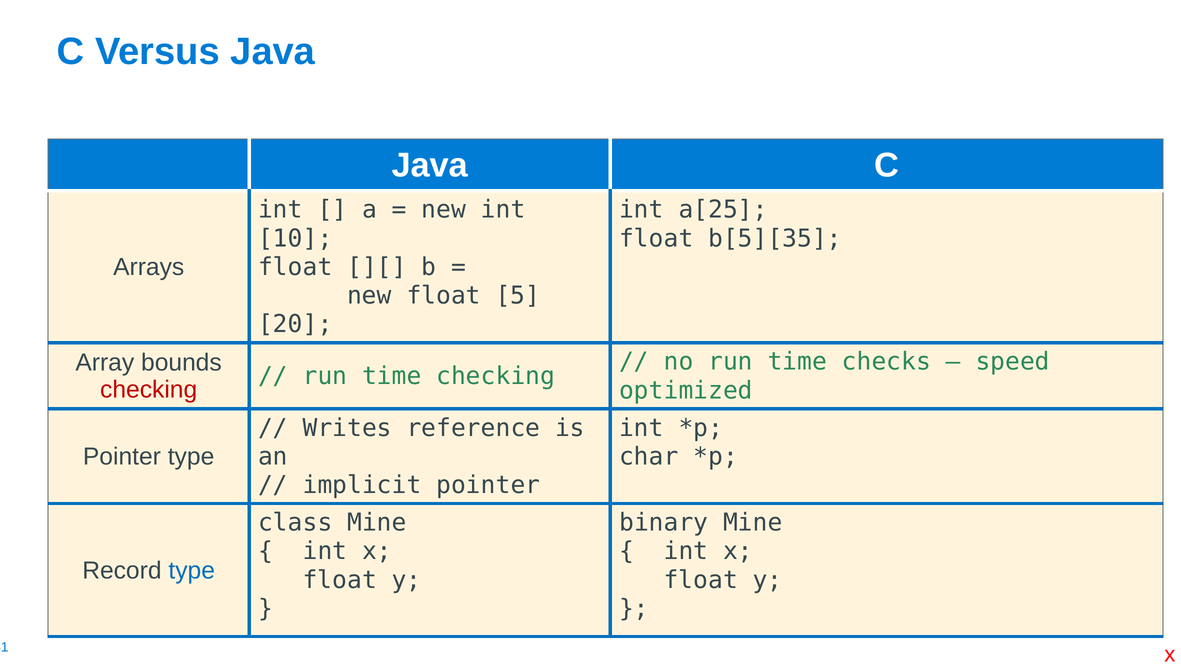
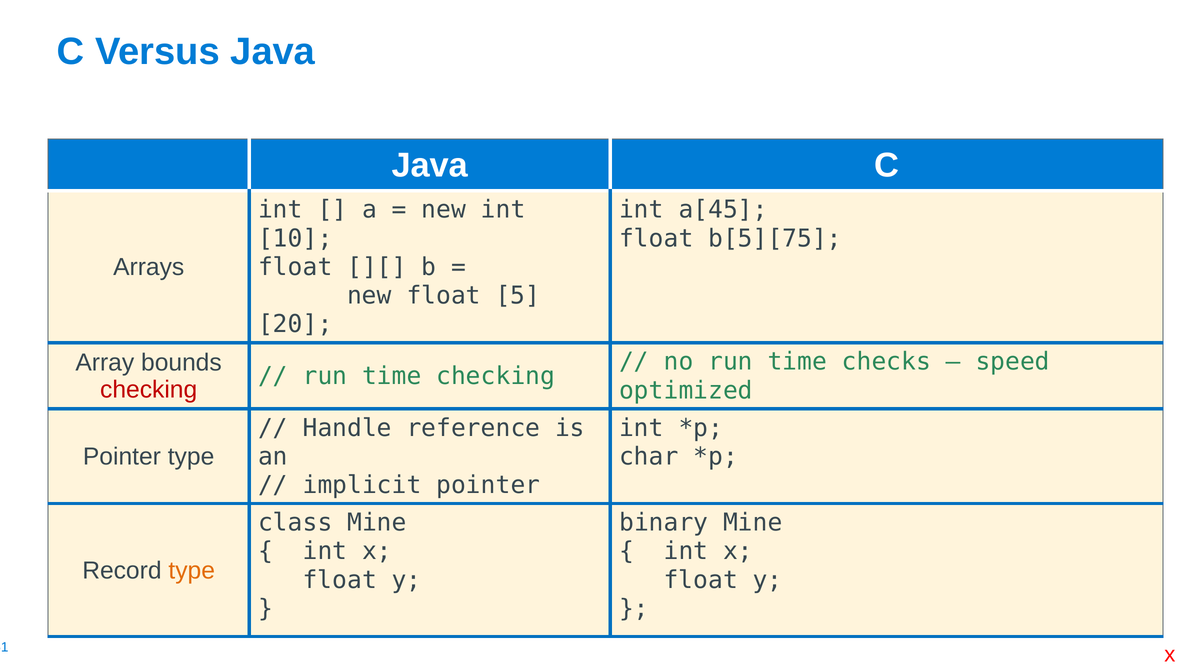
a[25: a[25 -> a[45 (723, 210)
b[5][35: b[5][35 -> b[5][75 (775, 239)
Writes: Writes -> Handle (347, 428)
type colour: blue -> orange (192, 571)
